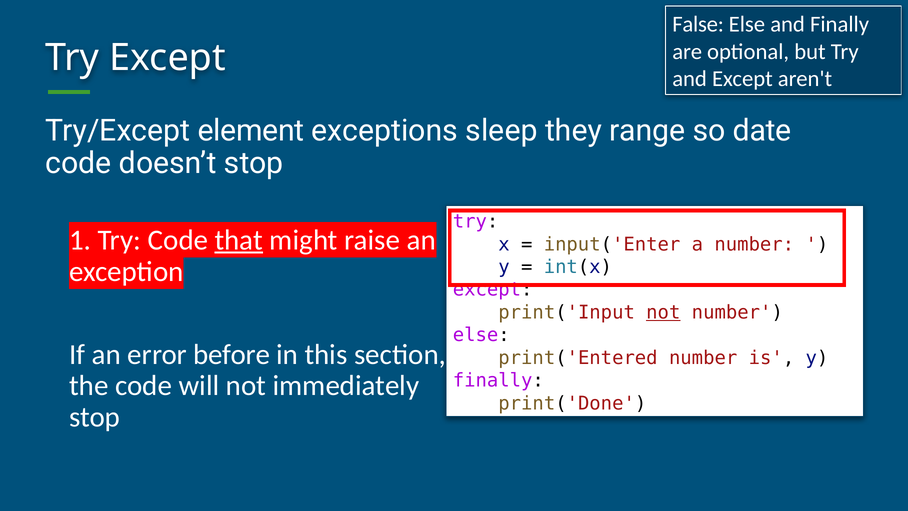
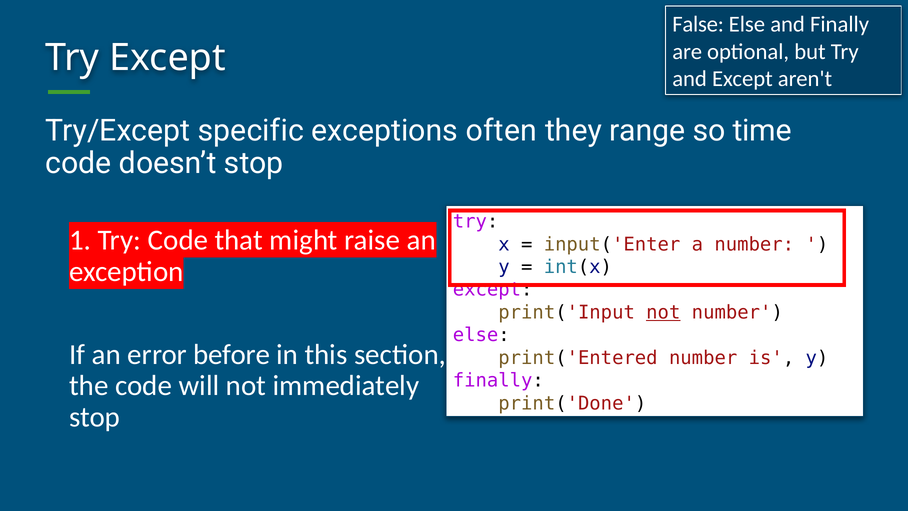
element: element -> specific (251, 130)
sleep: sleep -> often (501, 130)
date: date -> time (762, 130)
that underline: present -> none (239, 240)
